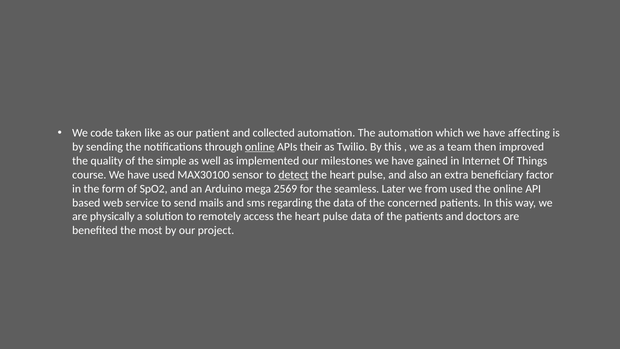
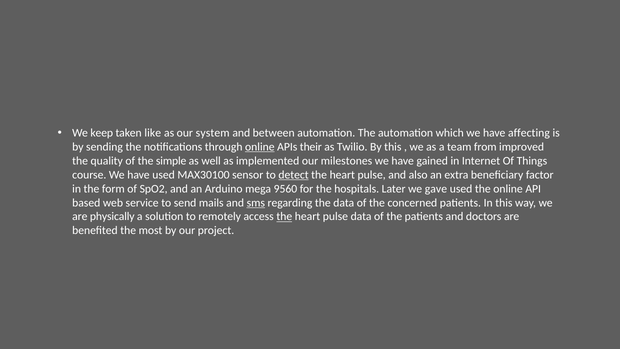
code: code -> keep (102, 133)
patient: patient -> system (213, 133)
collected: collected -> between (274, 133)
then: then -> from (485, 147)
2569: 2569 -> 9560 (285, 189)
seamless: seamless -> hospitals (357, 189)
from: from -> gave (436, 189)
sms underline: none -> present (256, 203)
the underline: none -> present (284, 216)
